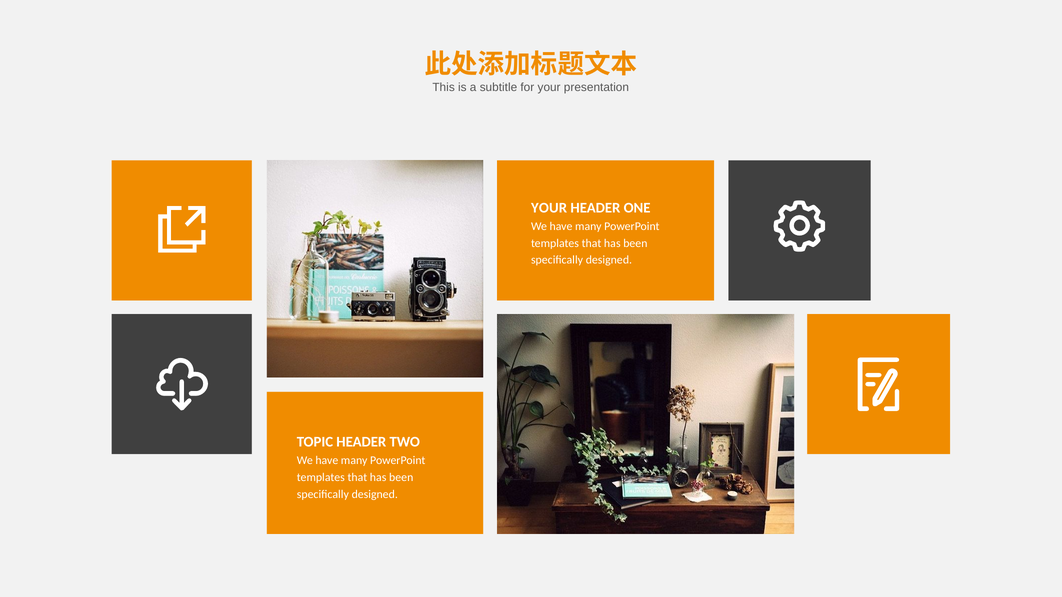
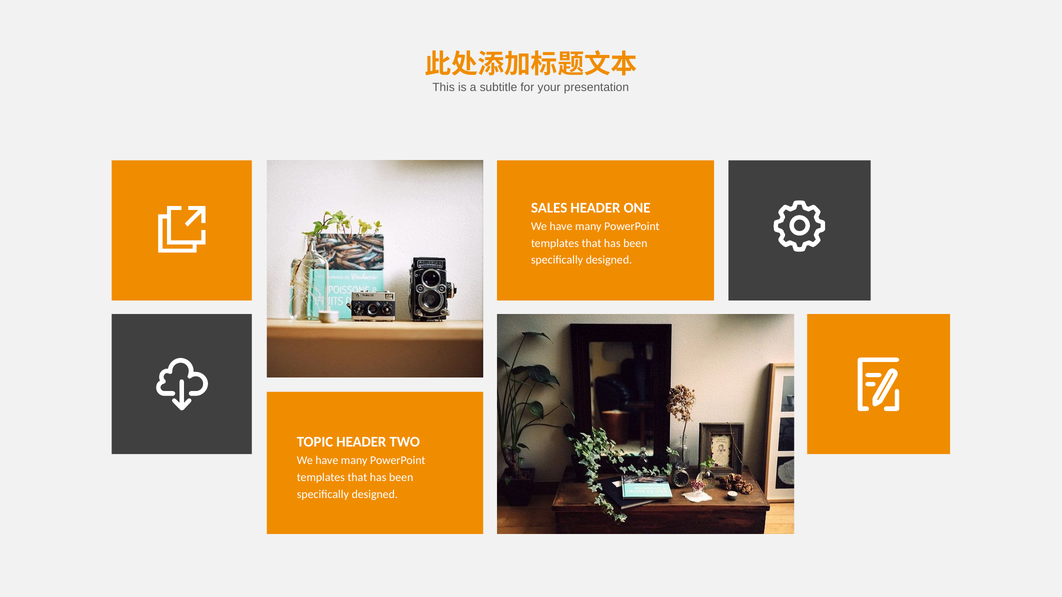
YOUR: YOUR -> SALES (549, 208)
